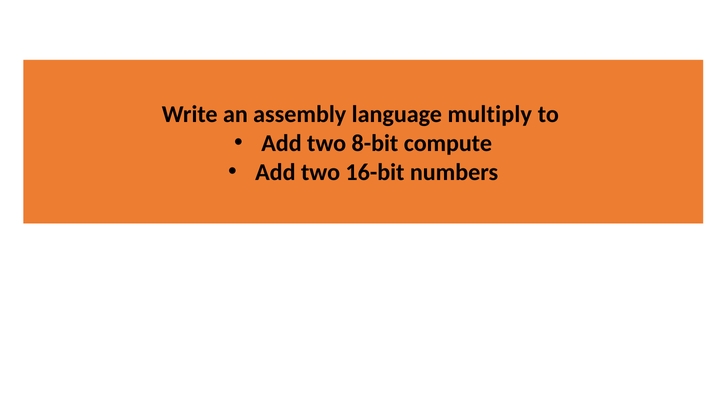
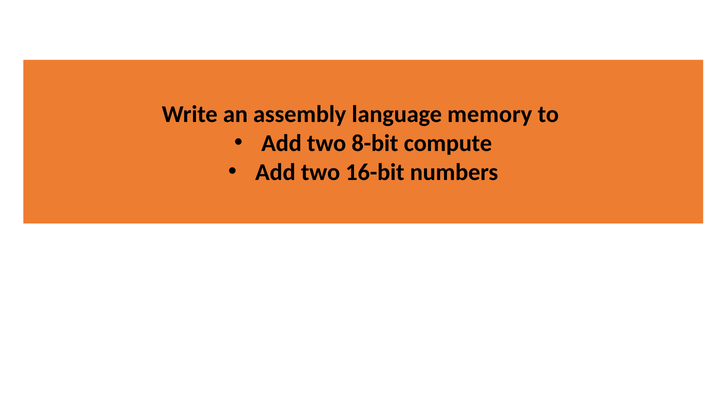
multiply: multiply -> memory (490, 114)
